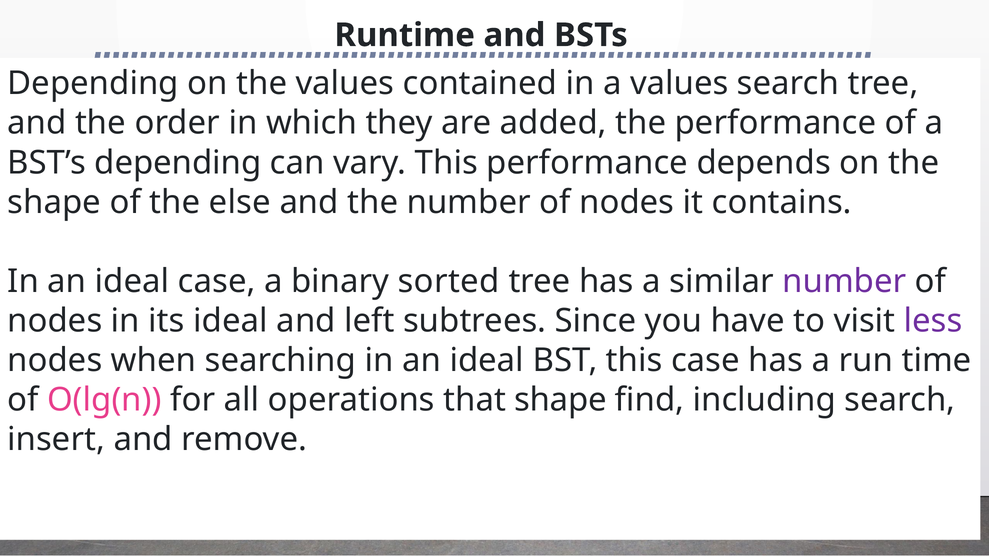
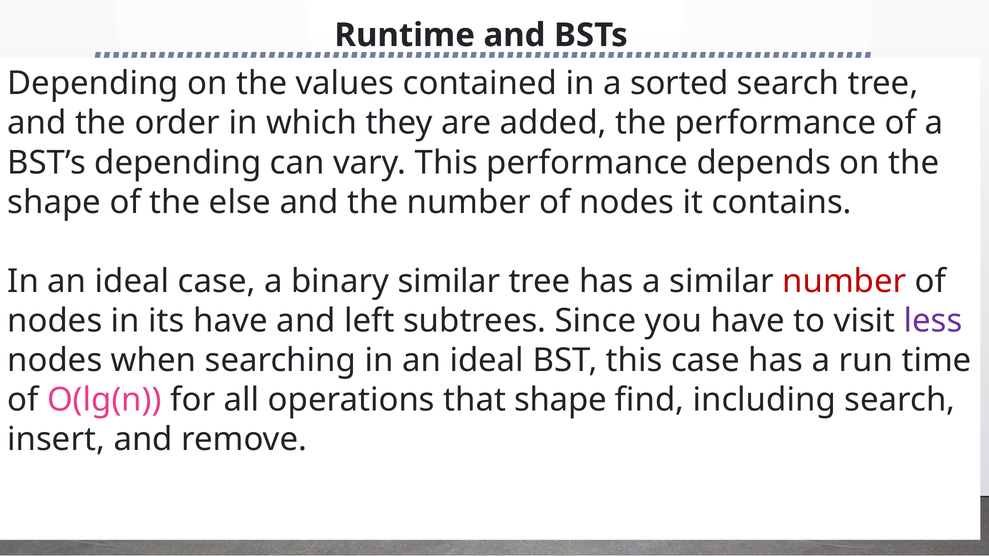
a values: values -> sorted (679, 84)
binary sorted: sorted -> similar (449, 281)
number colour: purple -> red (844, 281)
its ideal: ideal -> have (230, 321)
